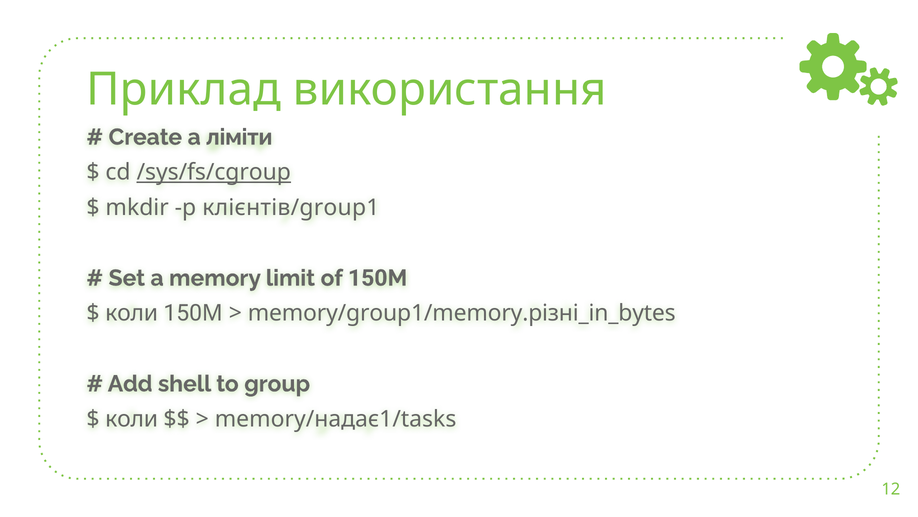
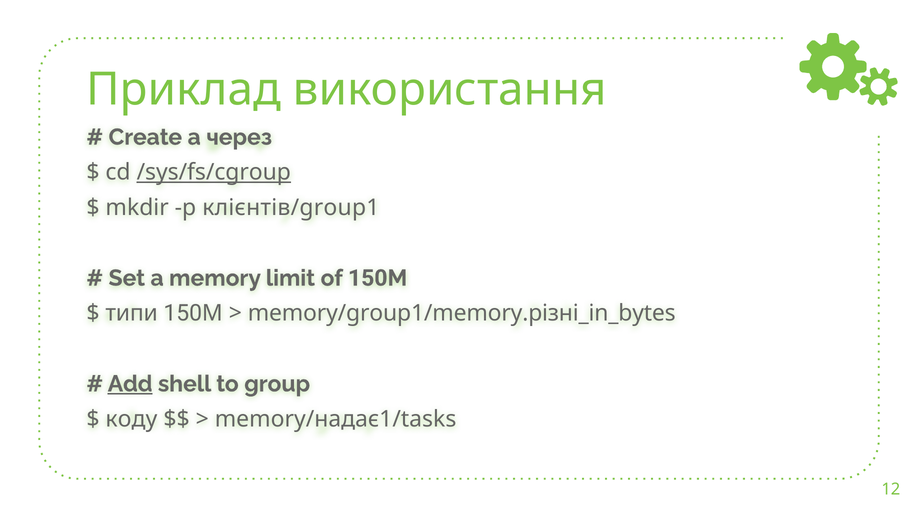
ліміти: ліміти -> через (239, 137)
коли: коли -> типи (132, 313)
Add underline: none -> present (130, 383)
коли: коли -> коду (131, 419)
